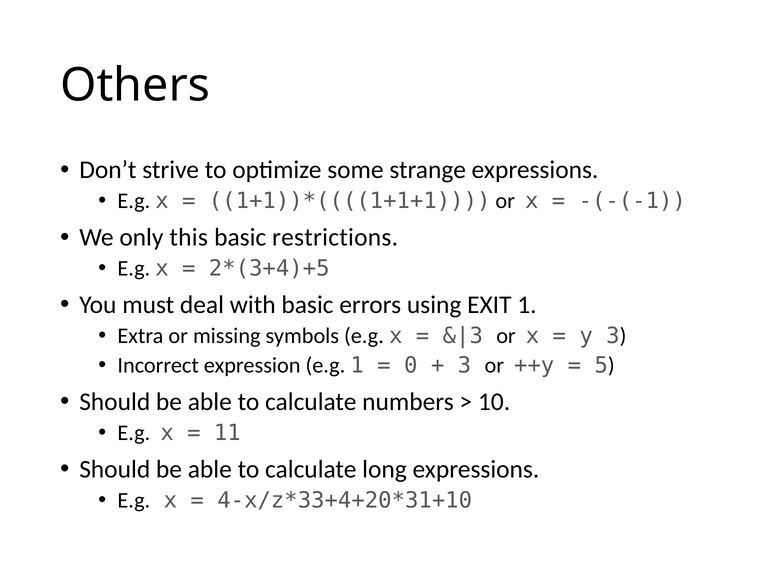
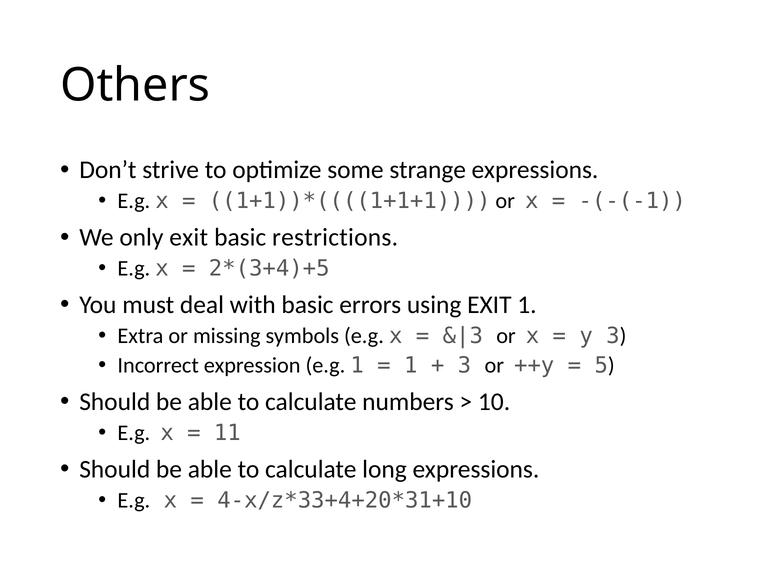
only this: this -> exit (189, 237)
0: 0 -> 1 (411, 365)
